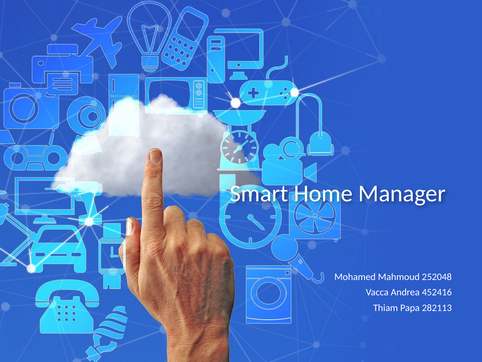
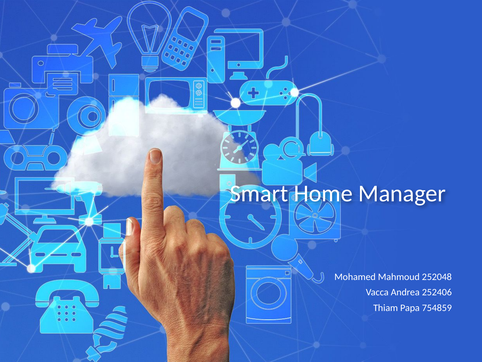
452416: 452416 -> 252406 (437, 292)
282113: 282113 -> 754859 (437, 307)
